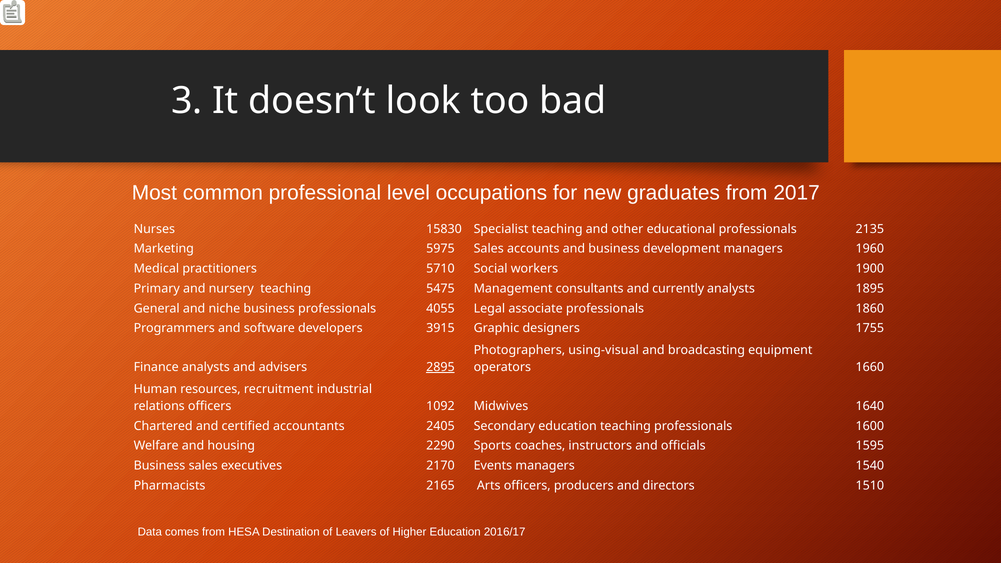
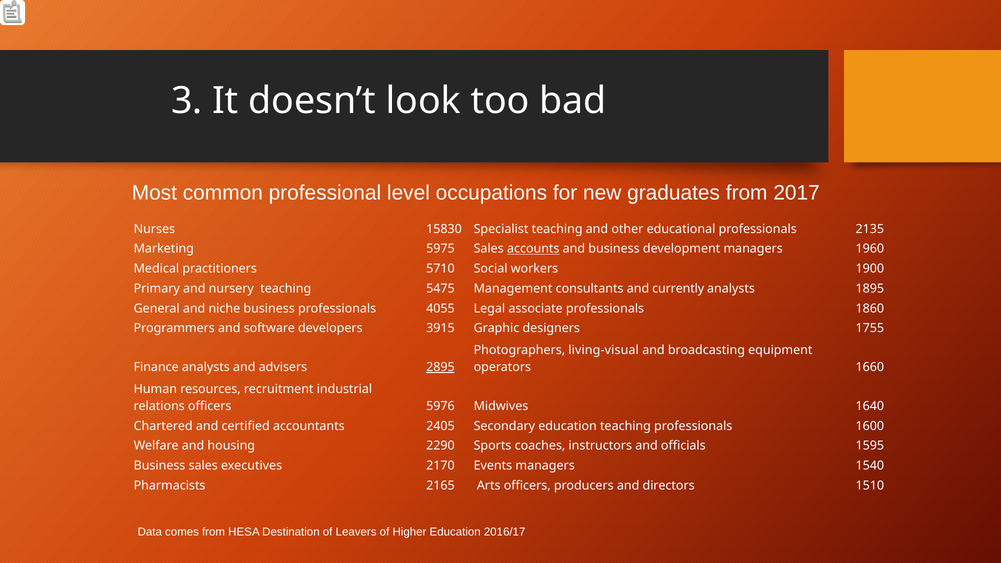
accounts underline: none -> present (533, 249)
using-visual: using-visual -> living-visual (604, 350)
1092: 1092 -> 5976 (440, 406)
